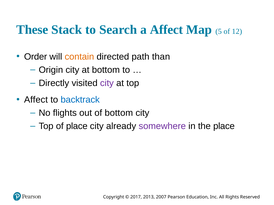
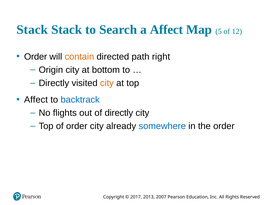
These: These -> Stack (32, 30)
than: than -> right (161, 57)
city colour: purple -> orange (107, 83)
of bottom: bottom -> directly (119, 113)
of place: place -> order (77, 126)
somewhere colour: purple -> blue (162, 126)
the place: place -> order (224, 126)
